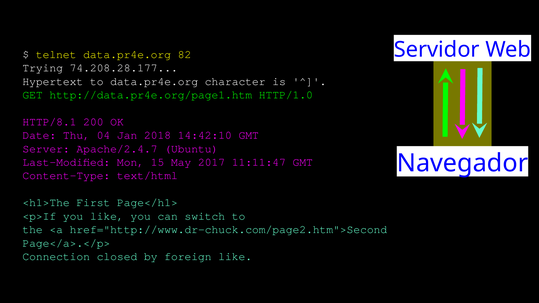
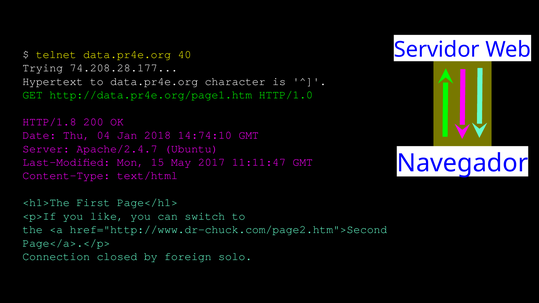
82: 82 -> 40 (185, 54)
HTTP/8.1: HTTP/8.1 -> HTTP/1.8 (49, 122)
14:42:10: 14:42:10 -> 14:74:10 (205, 135)
foreign like: like -> solo (235, 257)
